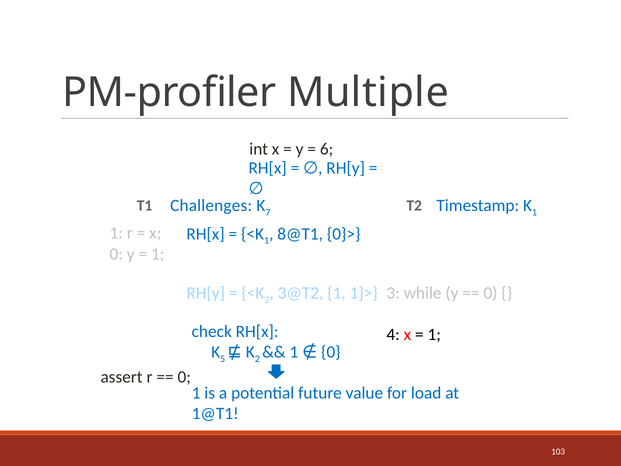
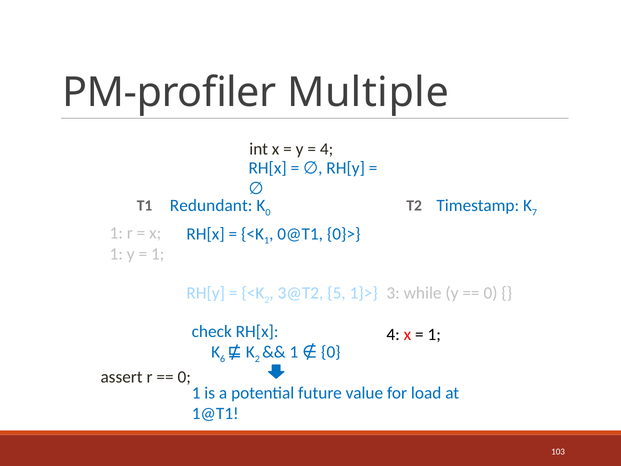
6: 6 -> 4 (327, 149)
Challenges: Challenges -> Redundant (211, 205)
7: 7 -> 0 (268, 212)
1: 1 -> 7 (535, 212)
8@T1: 8@T1 -> 0@T1 (300, 234)
0: 0 -> 1 (116, 254)
3@T2 1: 1 -> 5 (336, 293)
5: 5 -> 6 (223, 359)
